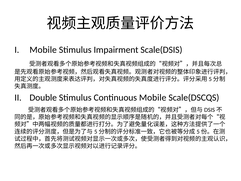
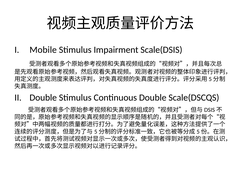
Continuous Mobile: Mobile -> Double (153, 98)
